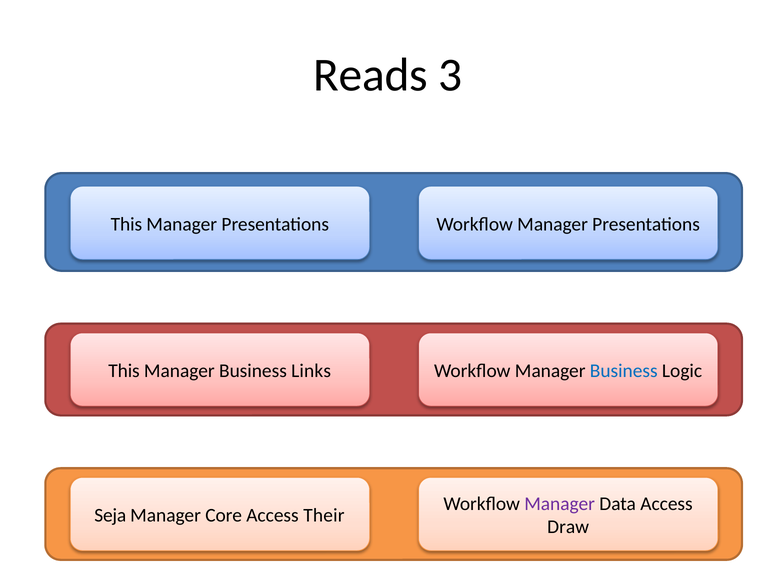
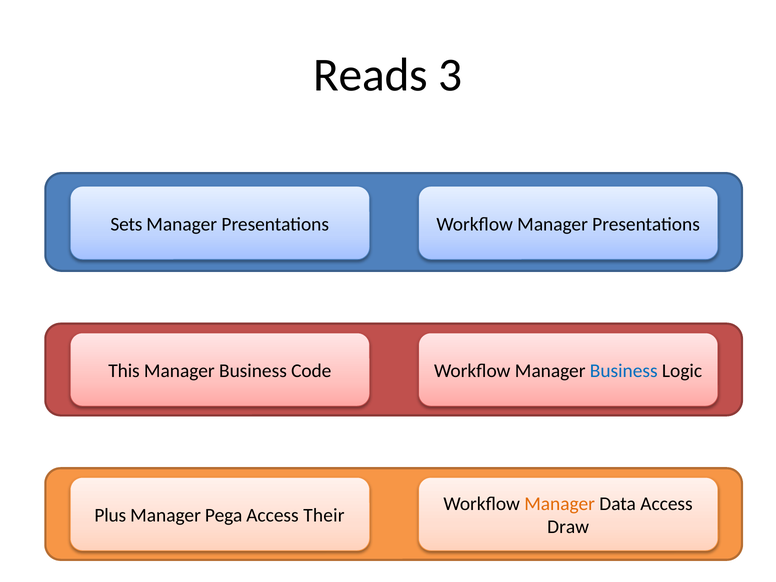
This: This -> Sets (126, 224)
Links: Links -> Code (311, 371)
Manager colour: purple -> orange (560, 504)
Seja: Seja -> Plus (110, 515)
Core: Core -> Pega (224, 515)
